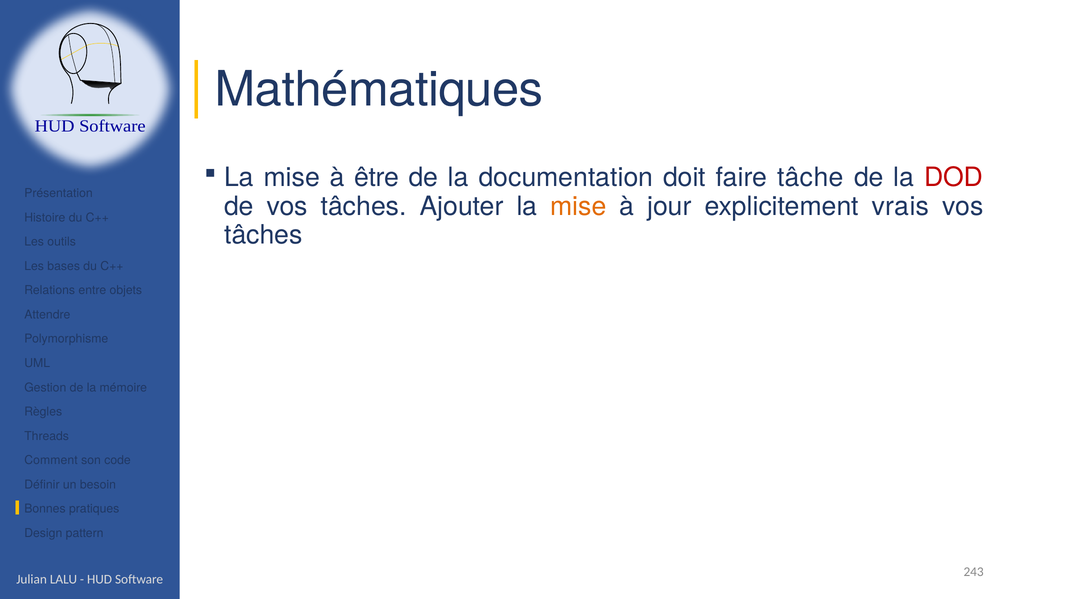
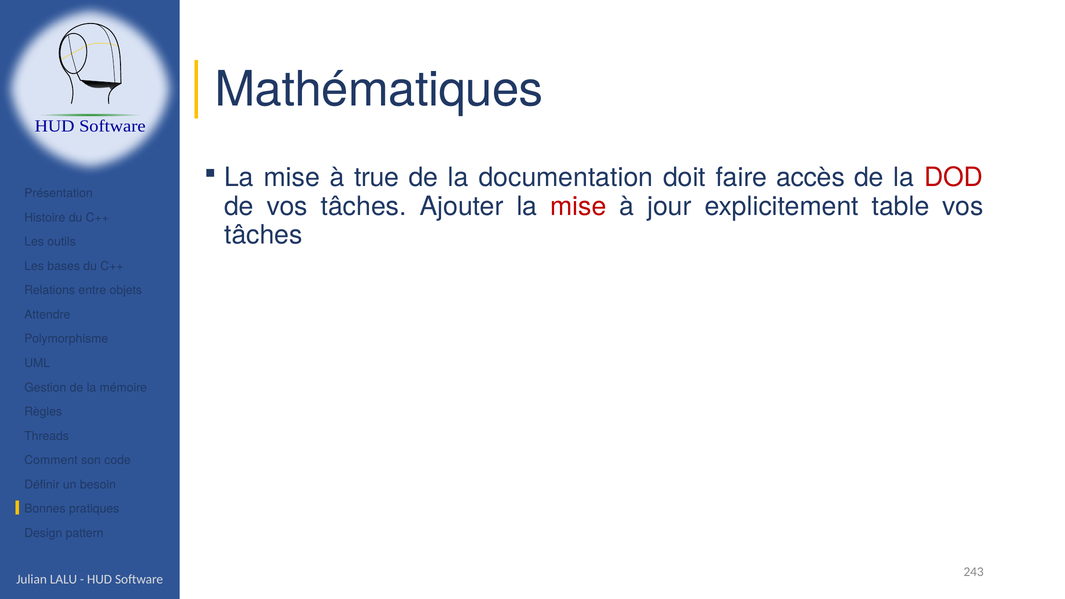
être: être -> true (377, 178)
tâche: tâche -> accès (811, 178)
mise colour: orange -> red (578, 206)
vrais: vrais -> table (901, 206)
